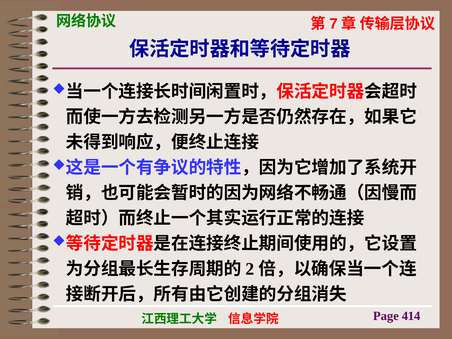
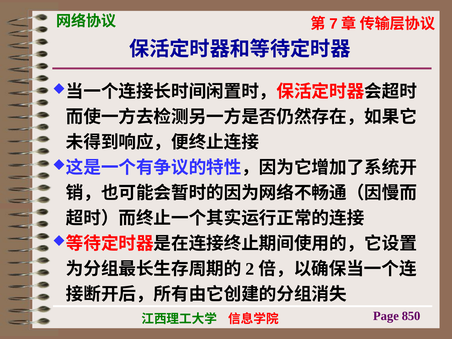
414: 414 -> 850 (411, 316)
